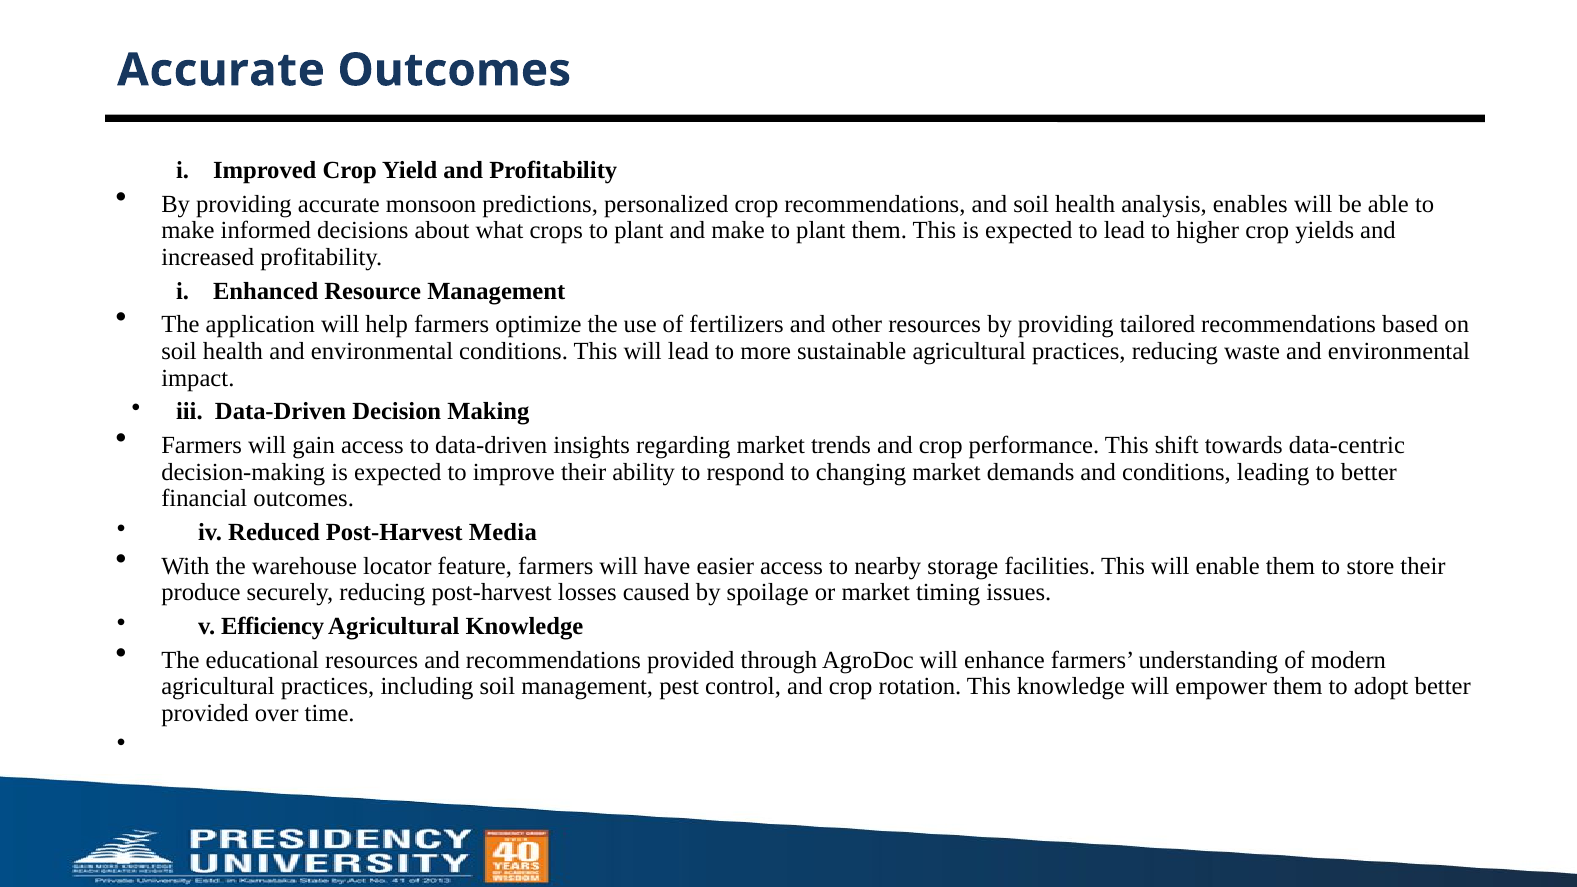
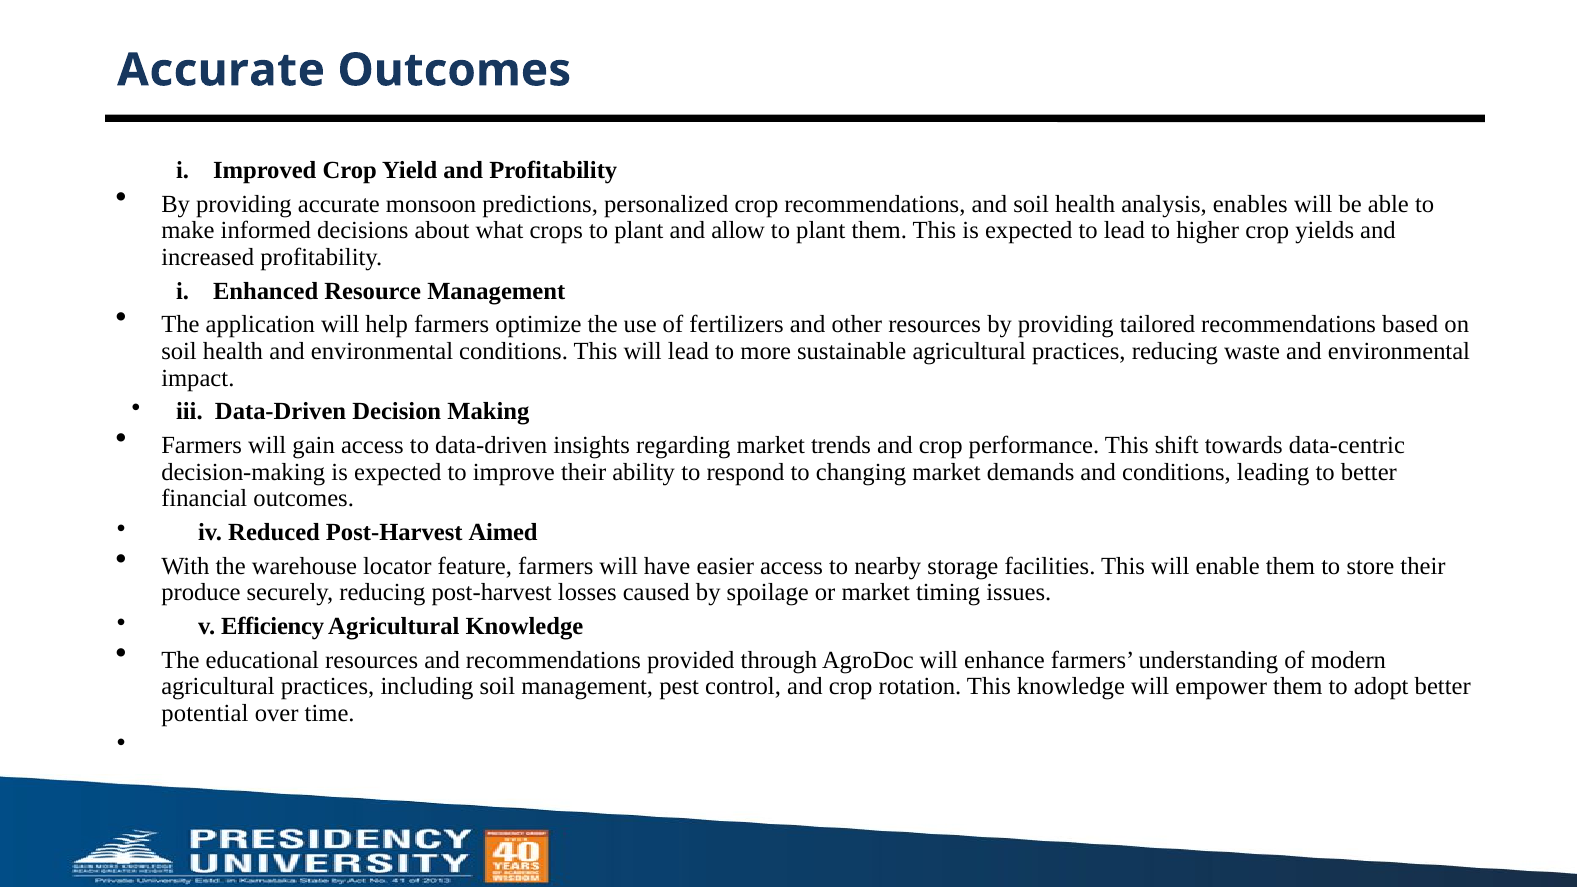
and make: make -> allow (738, 231)
Media: Media -> Aimed (503, 532)
provided: provided -> potential (205, 713)
